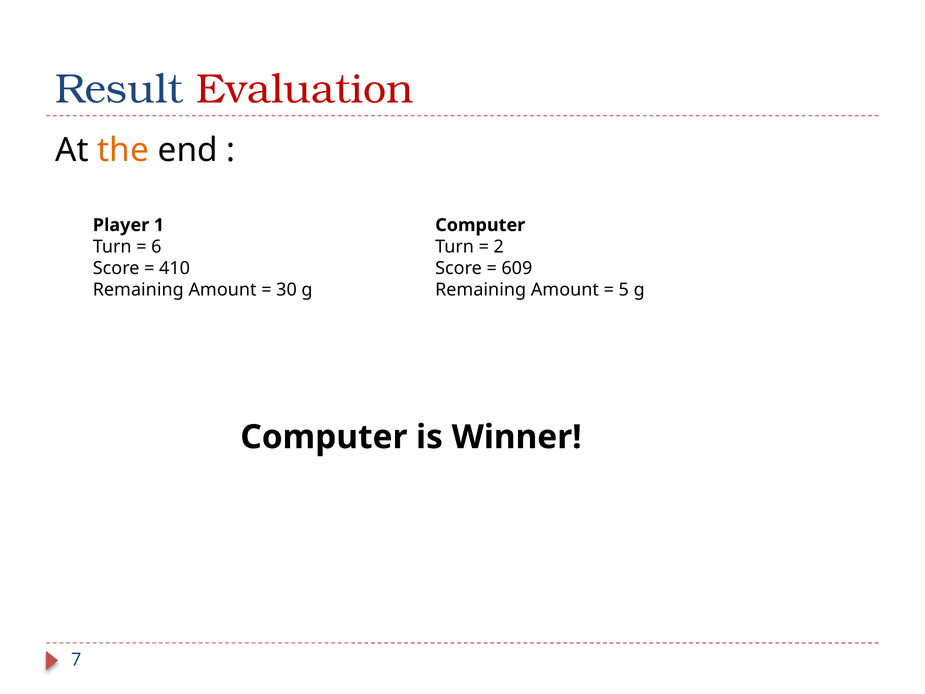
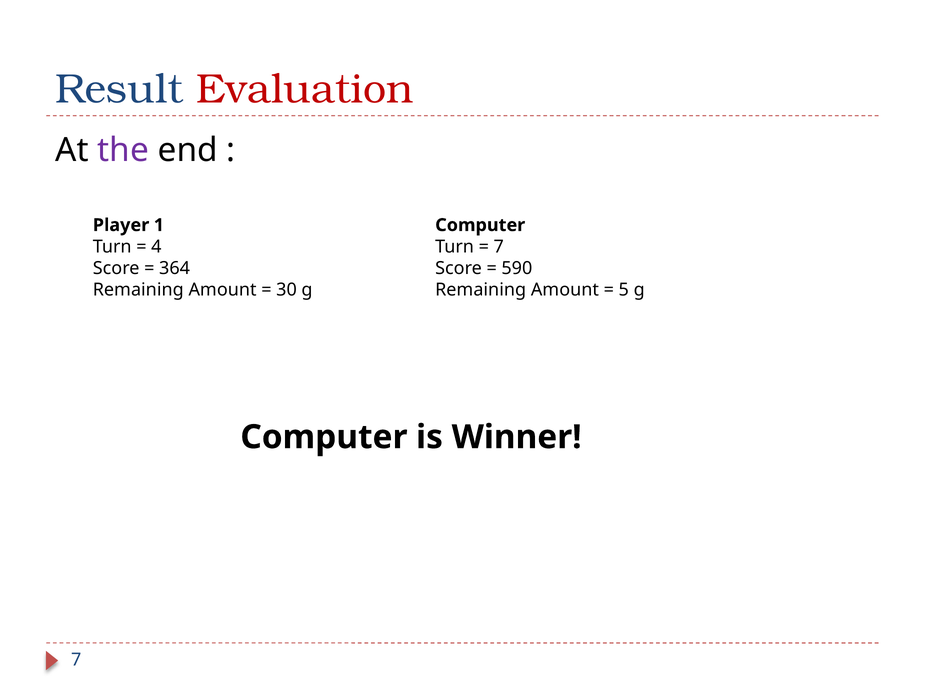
the colour: orange -> purple (123, 150)
6: 6 -> 4 (156, 247)
2: 2 -> 7 (499, 247)
410: 410 -> 364 (175, 268)
609: 609 -> 590 (517, 268)
